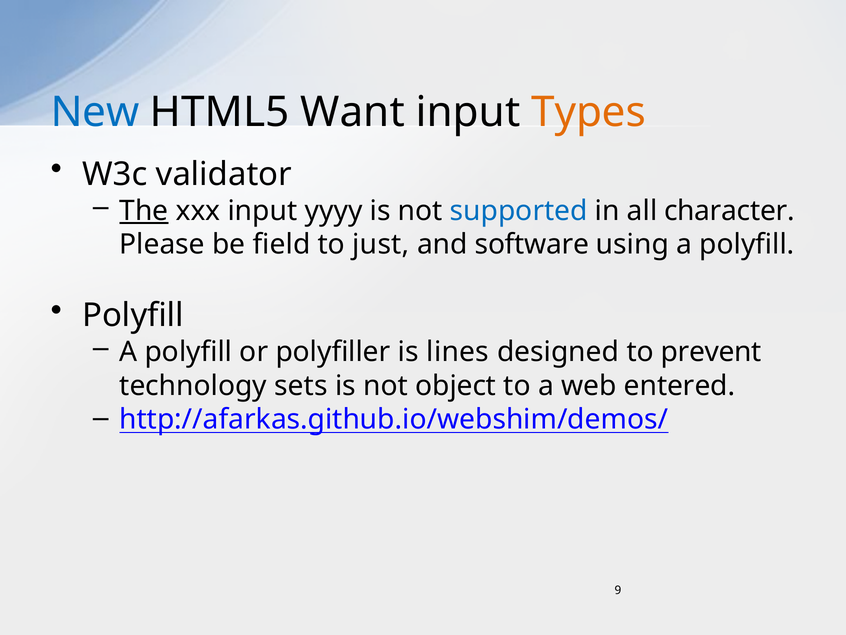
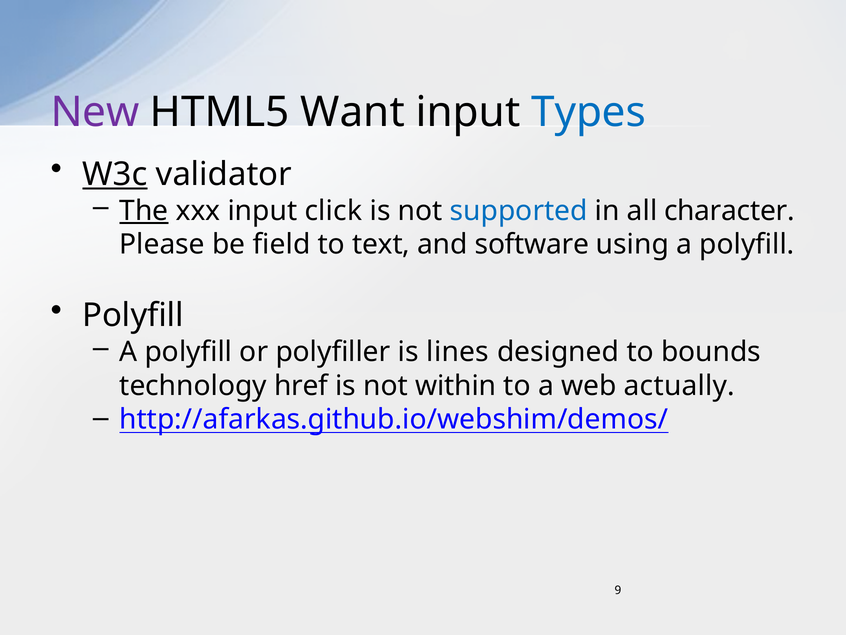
New colour: blue -> purple (95, 112)
Types colour: orange -> blue (589, 112)
W3c underline: none -> present (115, 174)
yyyy: yyyy -> click (333, 211)
just: just -> text (381, 244)
prevent: prevent -> bounds (711, 352)
sets: sets -> href (301, 385)
object: object -> within (456, 385)
entered: entered -> actually (679, 385)
